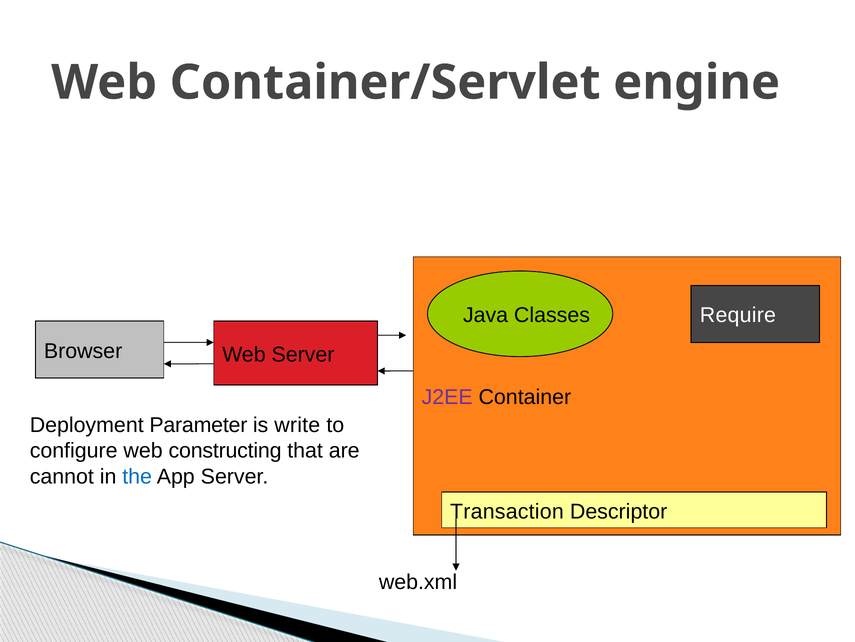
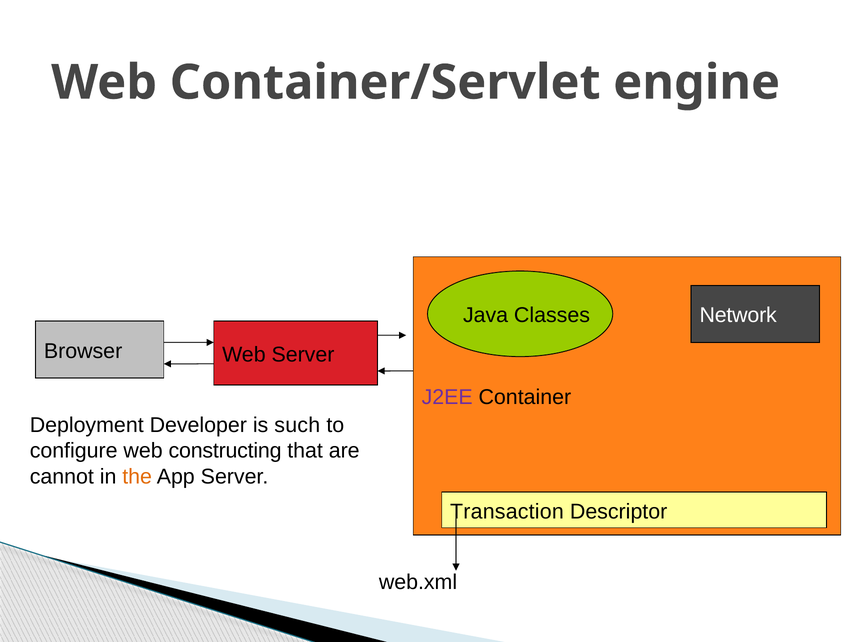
Require: Require -> Network (738, 315)
Parameter: Parameter -> Developer (198, 425)
write: write -> such (297, 425)
the colour: blue -> orange (137, 476)
